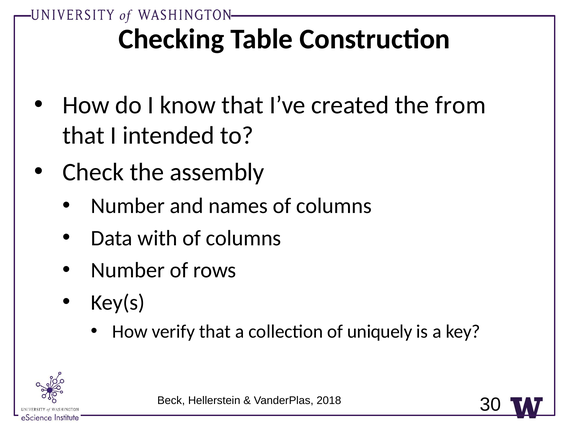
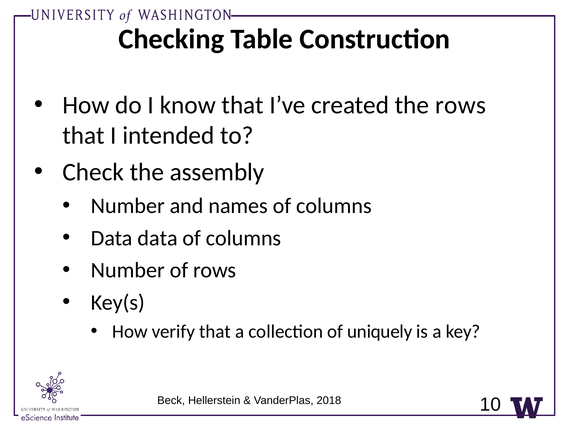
the from: from -> rows (461, 105)
Data with: with -> data (158, 238)
30: 30 -> 10 (490, 404)
